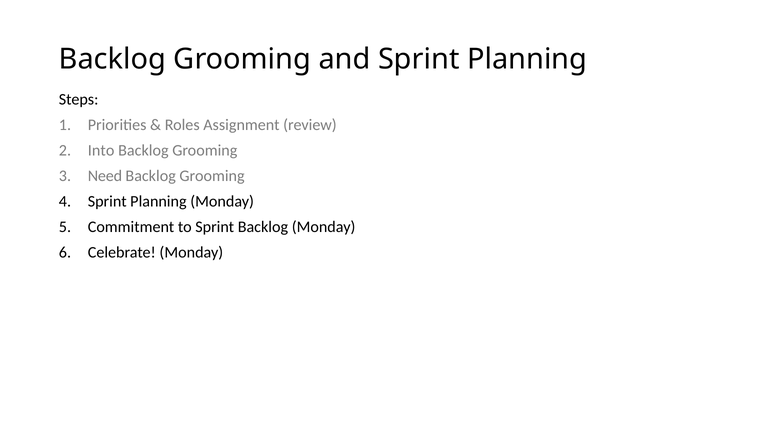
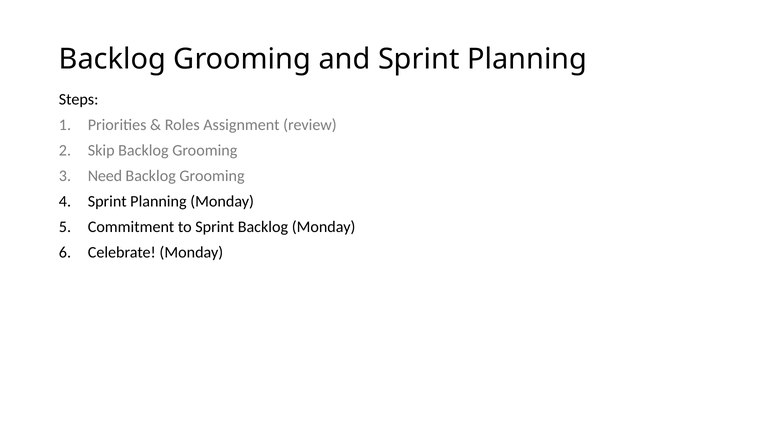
Into: Into -> Skip (101, 150)
